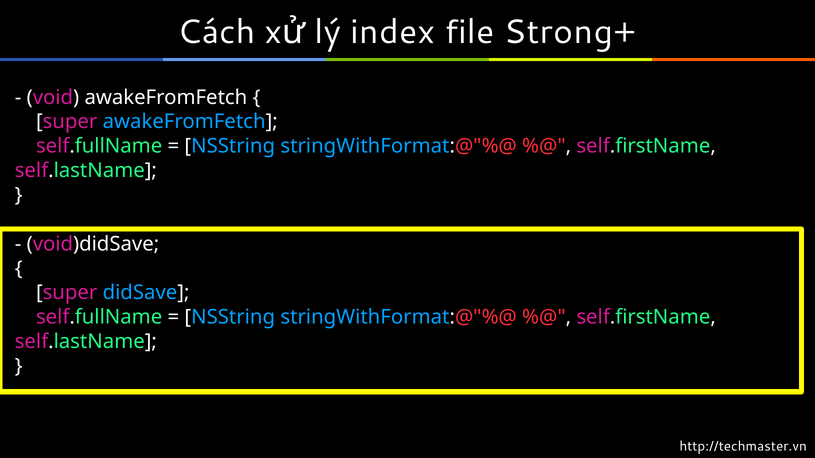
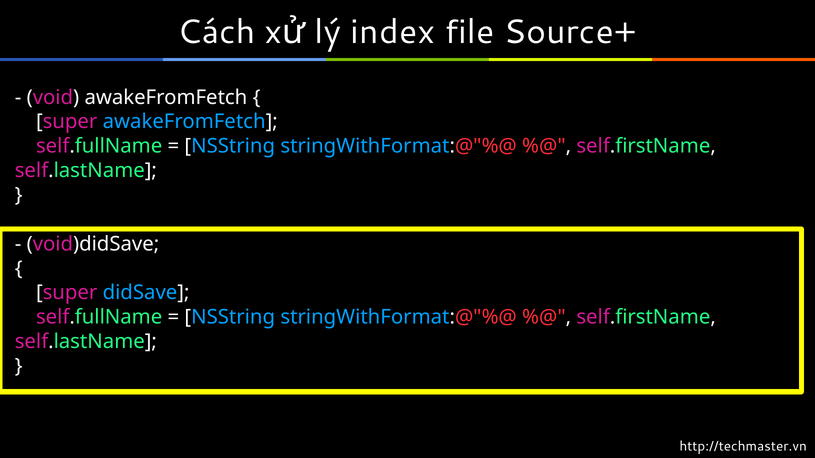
Strong+: Strong+ -> Source+ (570, 32)
